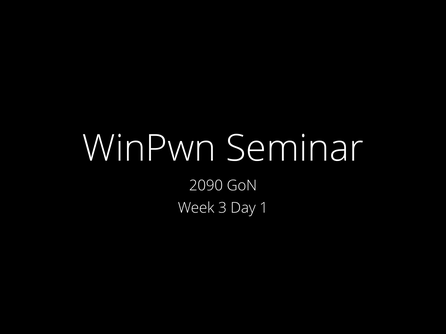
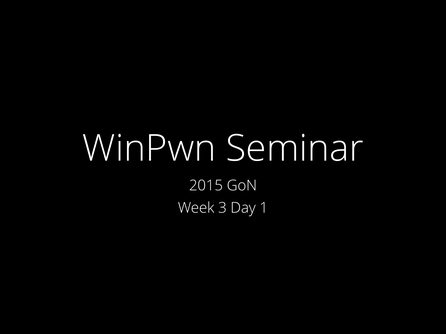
2090: 2090 -> 2015 (206, 186)
